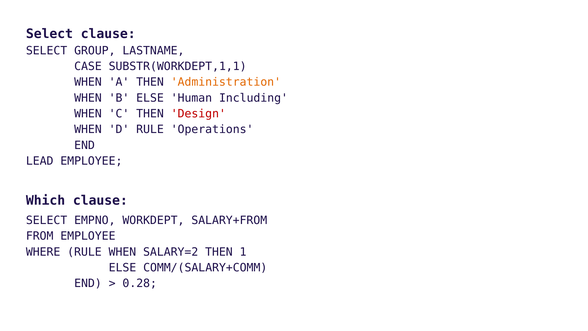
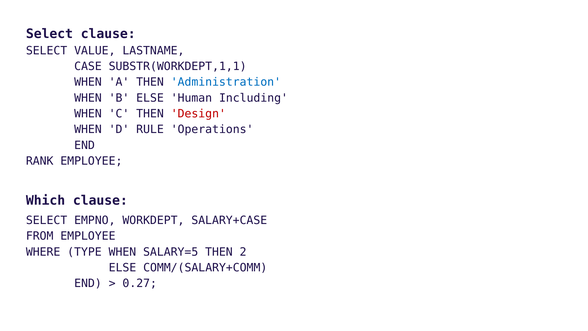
GROUP: GROUP -> VALUE (95, 51)
Administration colour: orange -> blue (226, 82)
LEAD: LEAD -> RANK (40, 161)
SALARY+FROM: SALARY+FROM -> SALARY+CASE (229, 220)
WHERE RULE: RULE -> TYPE (84, 252)
SALARY=2: SALARY=2 -> SALARY=5 (171, 252)
1: 1 -> 2 (243, 252)
0.28: 0.28 -> 0.27 (140, 283)
